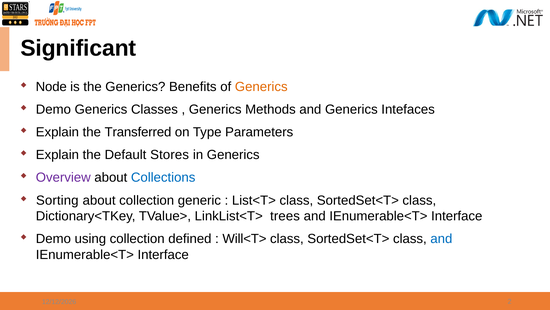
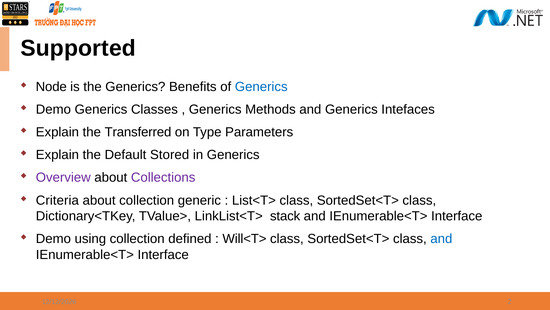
Significant: Significant -> Supported (78, 48)
Generics colour: orange -> blue (261, 87)
Stores: Stores -> Stored (170, 155)
Collections colour: blue -> purple (163, 177)
Sorting: Sorting -> Criteria (57, 200)
trees: trees -> stack (285, 216)
